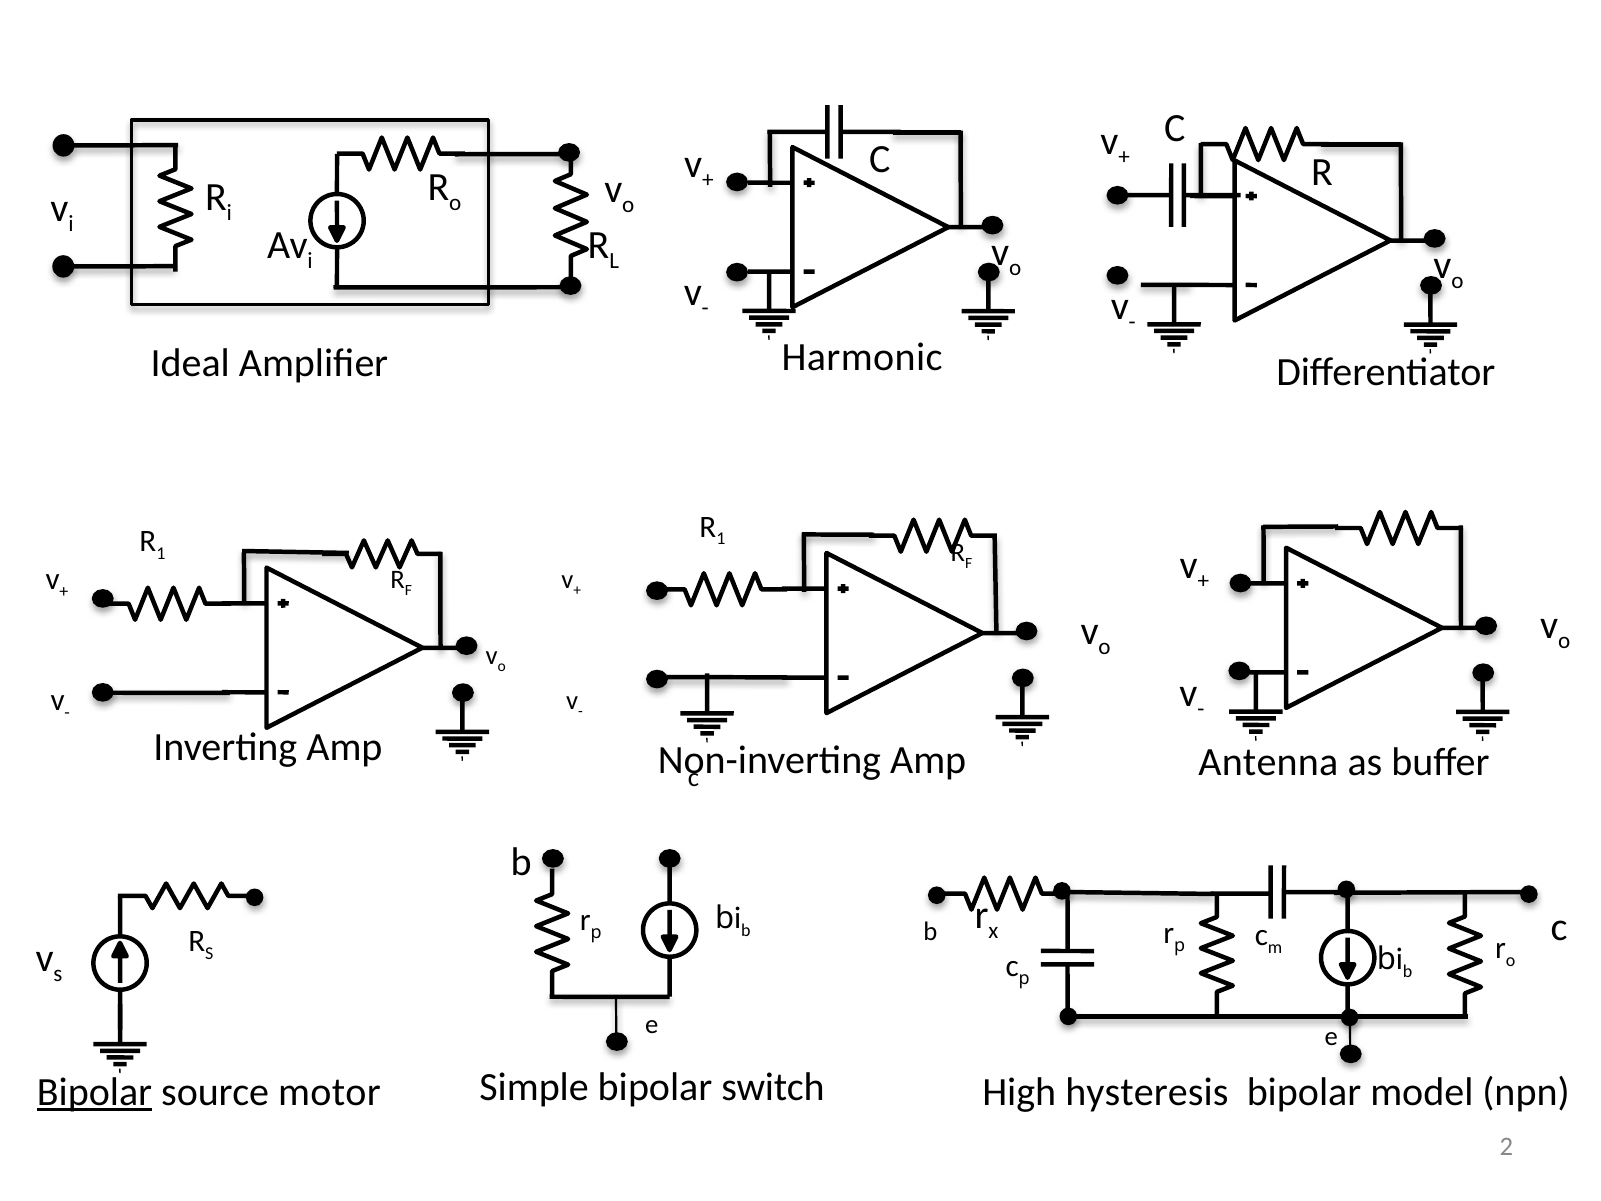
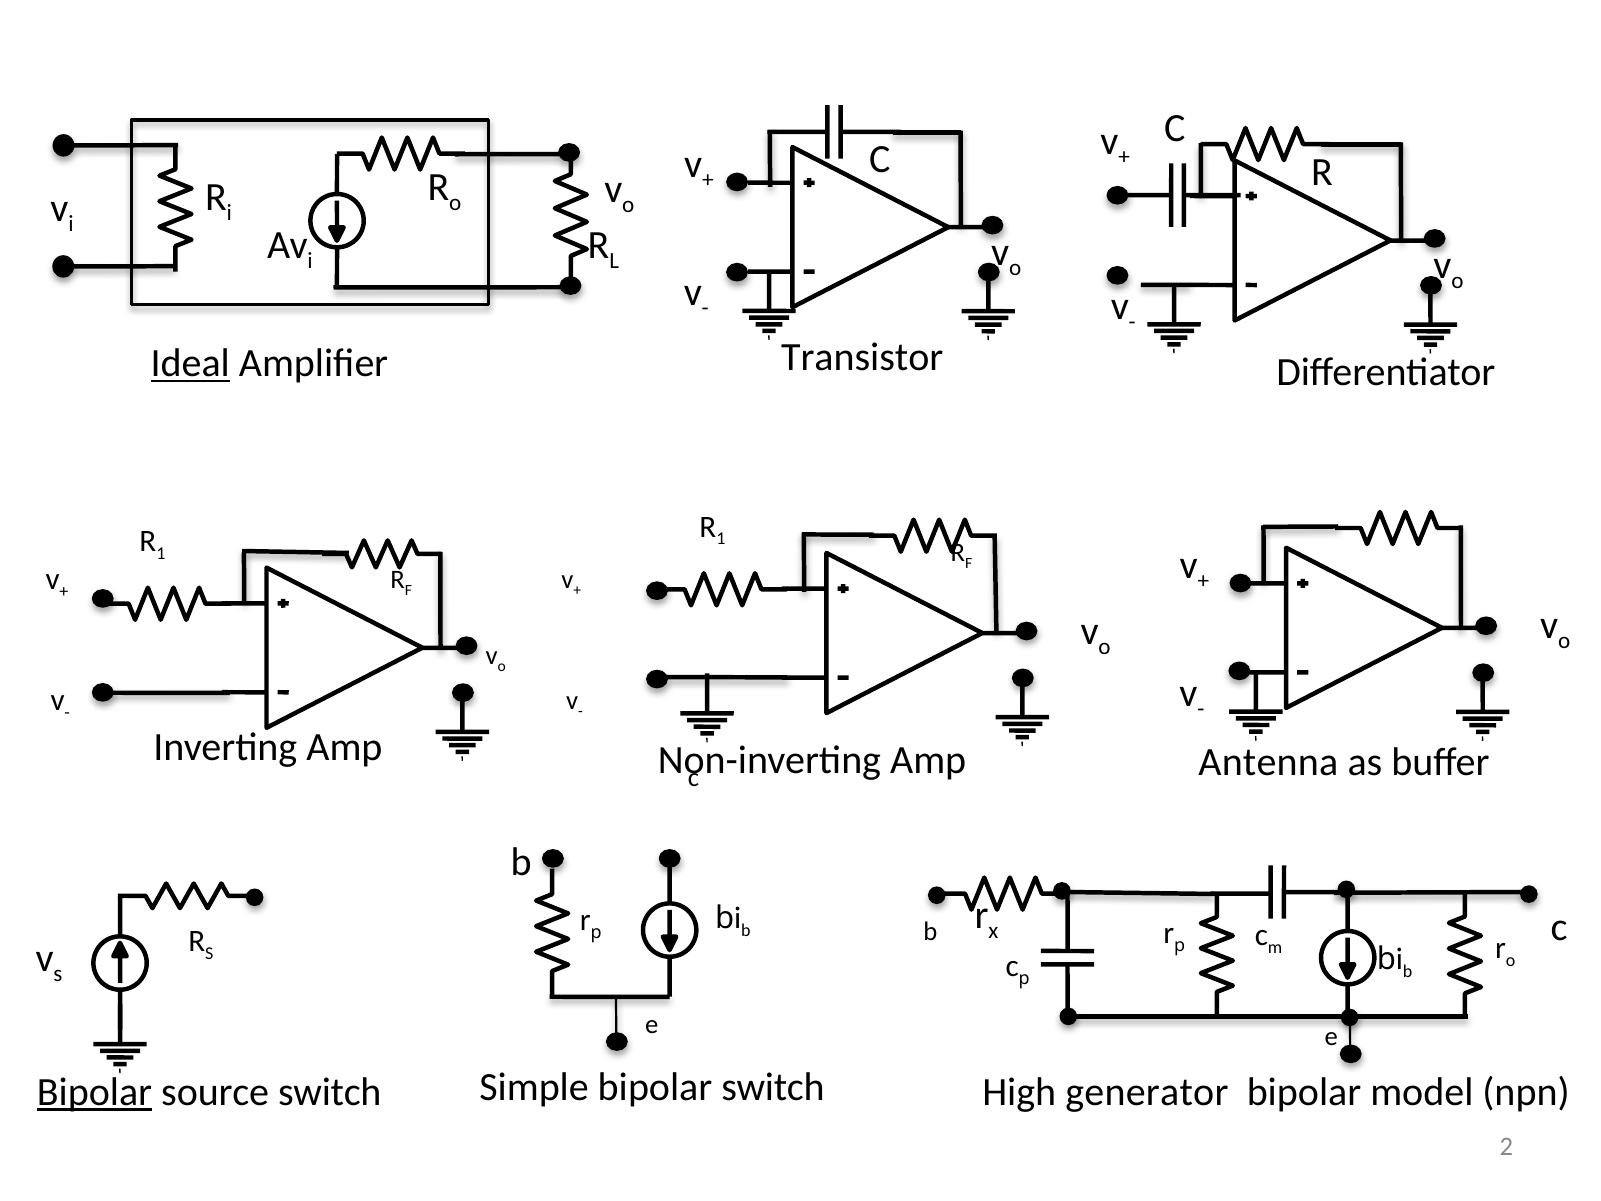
Harmonic: Harmonic -> Transistor (862, 357)
Ideal underline: none -> present (190, 363)
hysteresis: hysteresis -> generator (1147, 1092)
source motor: motor -> switch (330, 1092)
